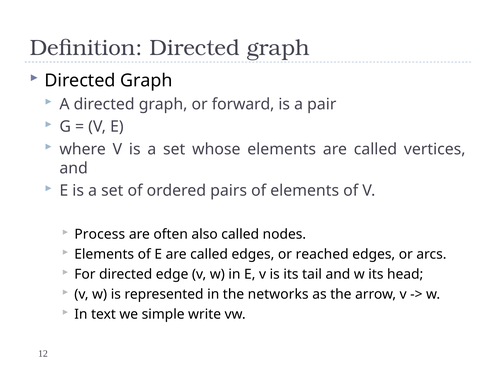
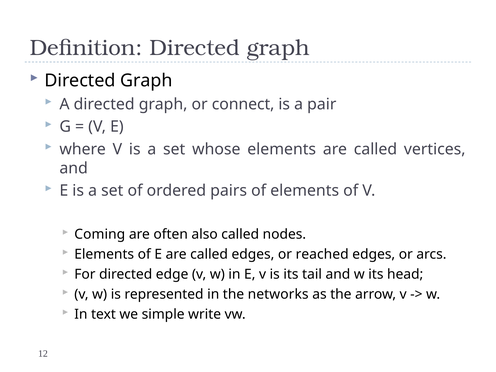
forward: forward -> connect (243, 104)
Process: Process -> Coming (100, 234)
